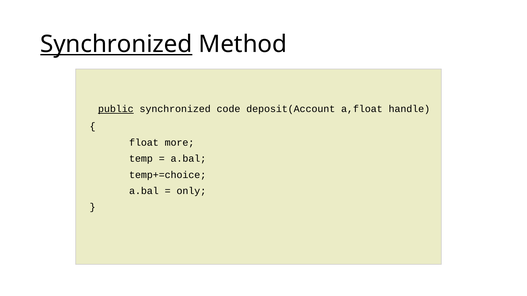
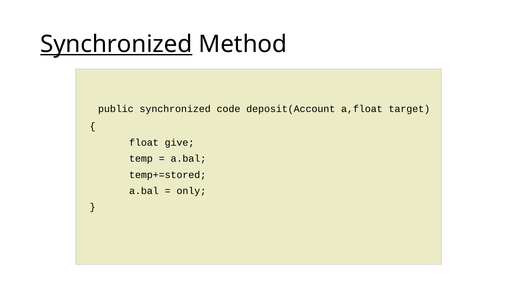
public underline: present -> none (116, 109)
handle: handle -> target (409, 109)
more: more -> give (180, 143)
temp+=choice: temp+=choice -> temp+=stored (168, 175)
